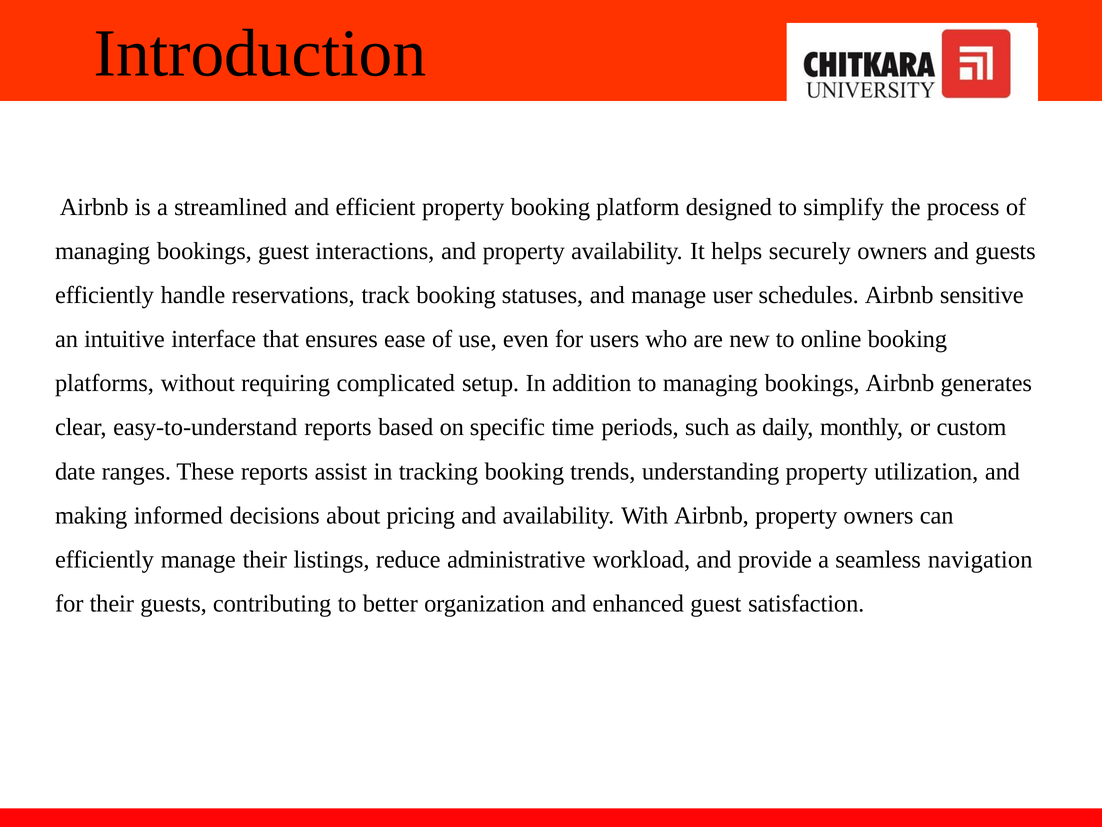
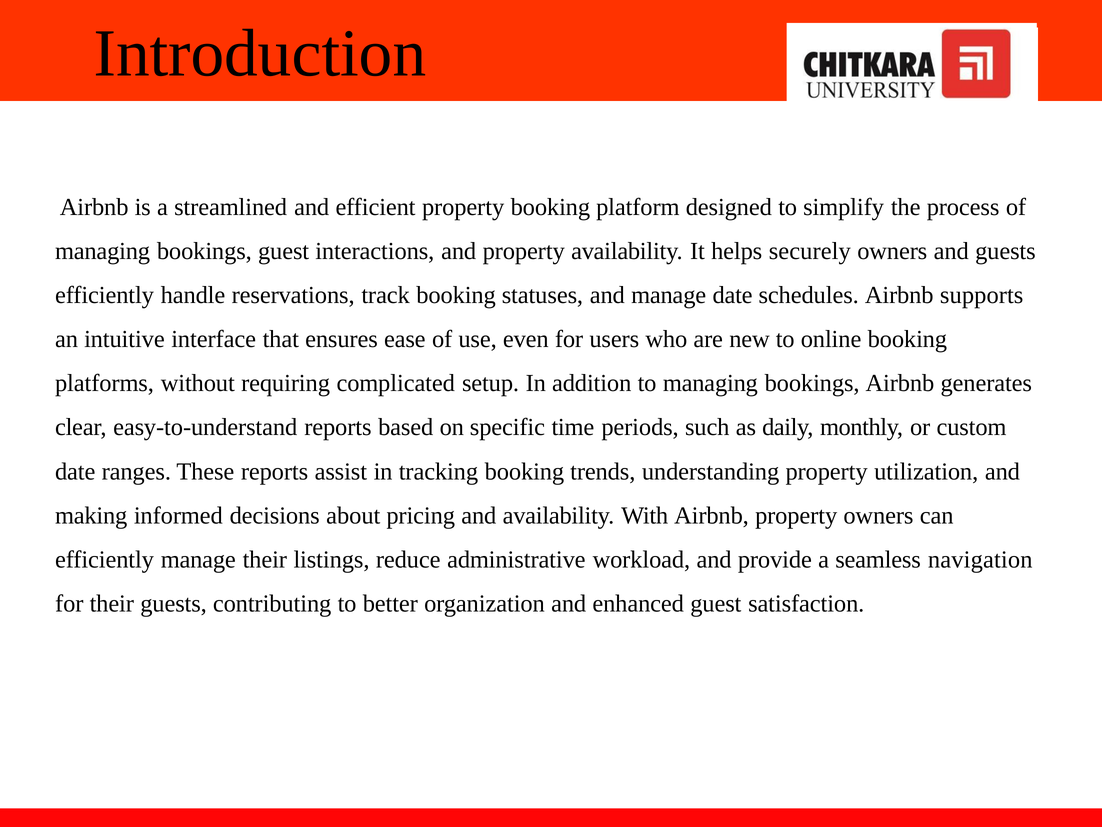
manage user: user -> date (733, 295)
sensitive: sensitive -> supports (982, 295)
